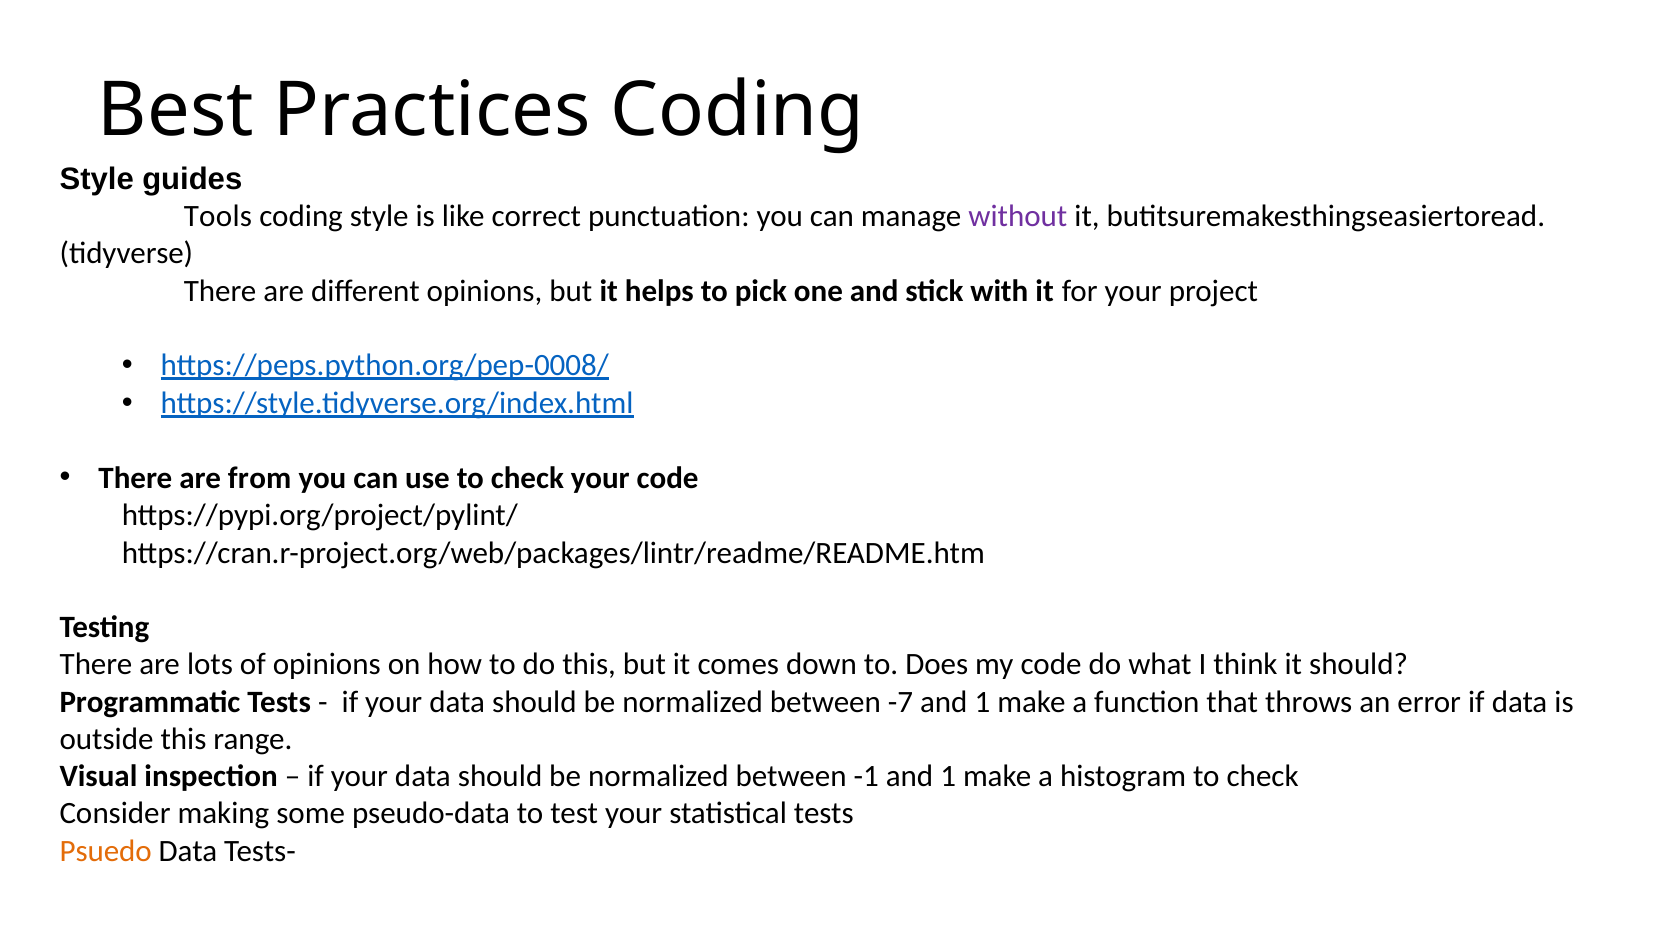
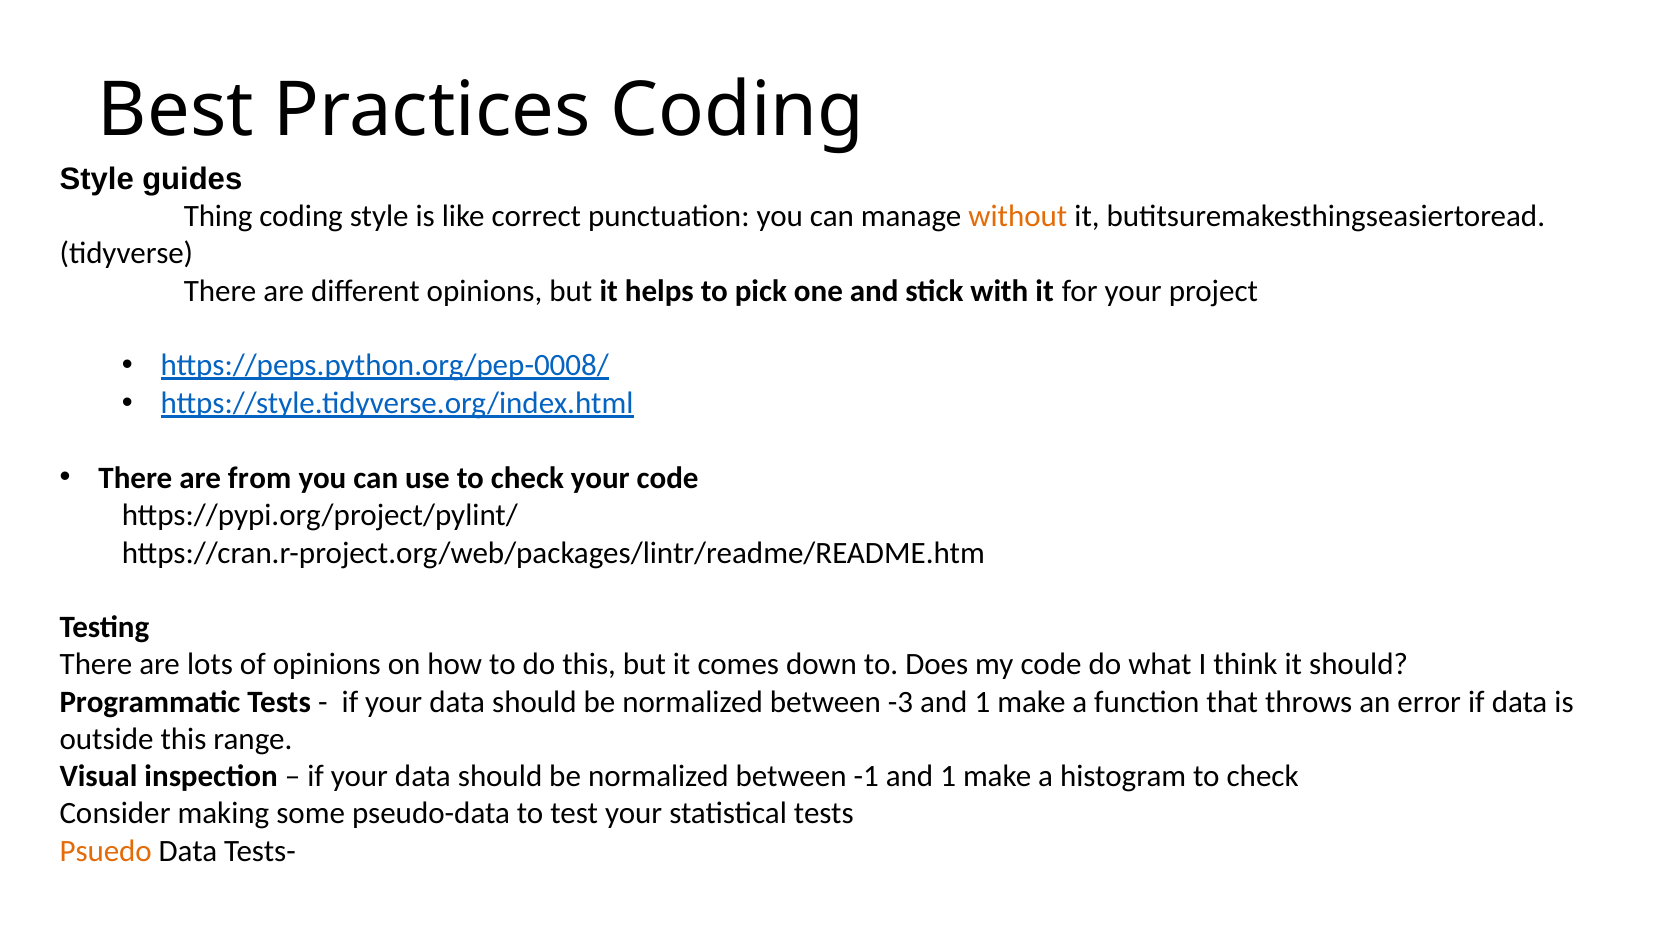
Tools: Tools -> Thing (218, 217)
without colour: purple -> orange (1018, 217)
-7: -7 -> -3 (901, 702)
